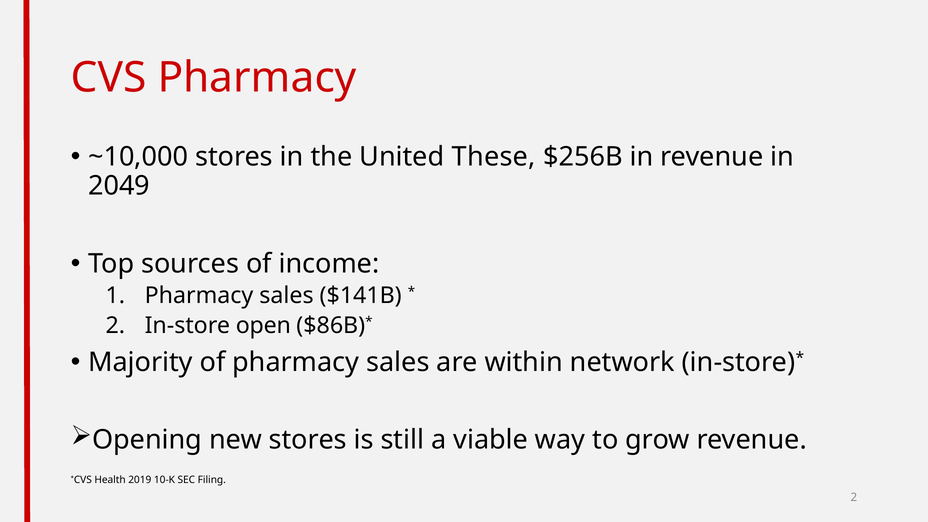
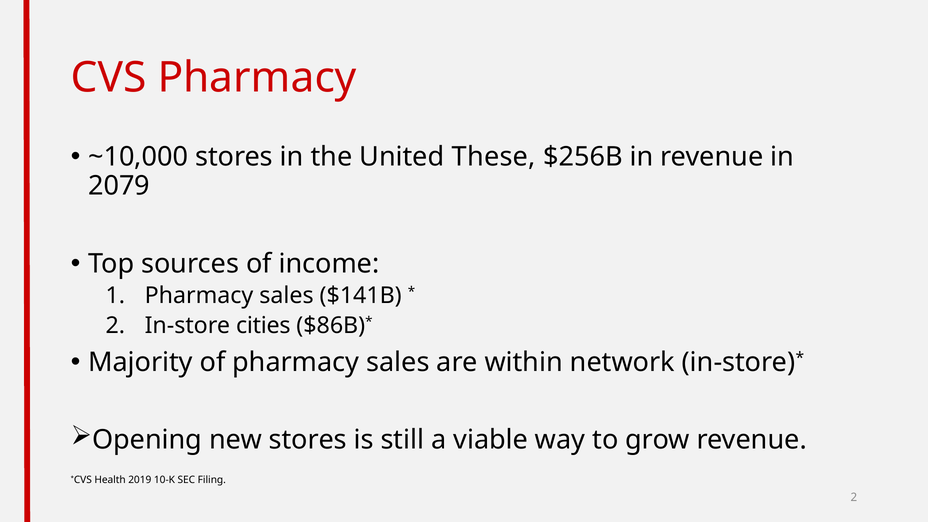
2049: 2049 -> 2079 (119, 186)
open: open -> cities (263, 326)
